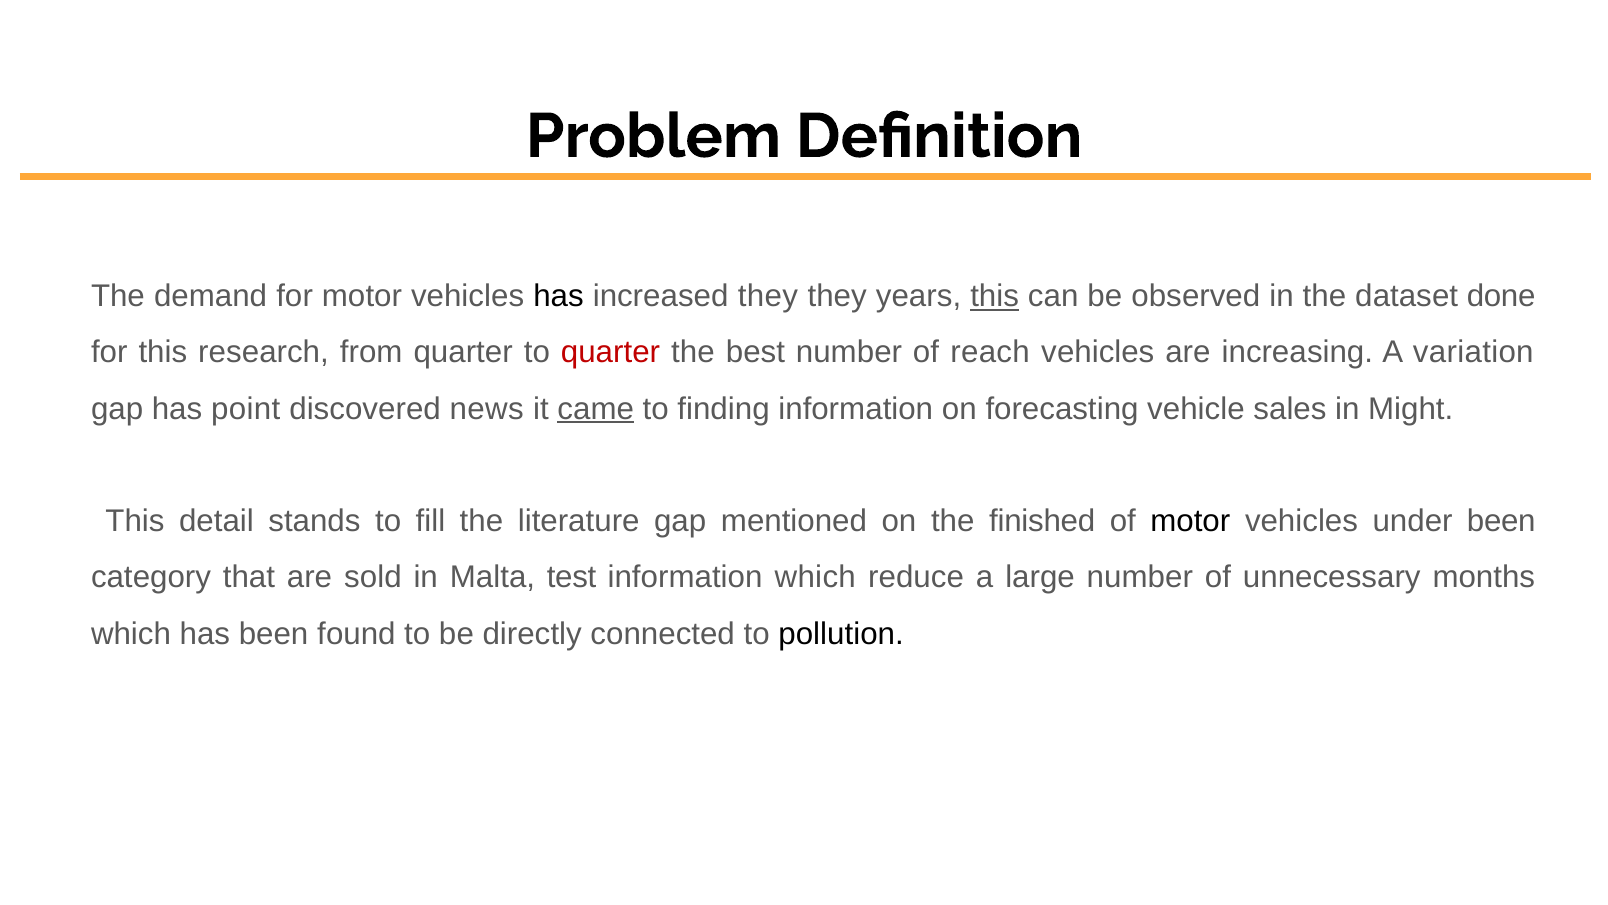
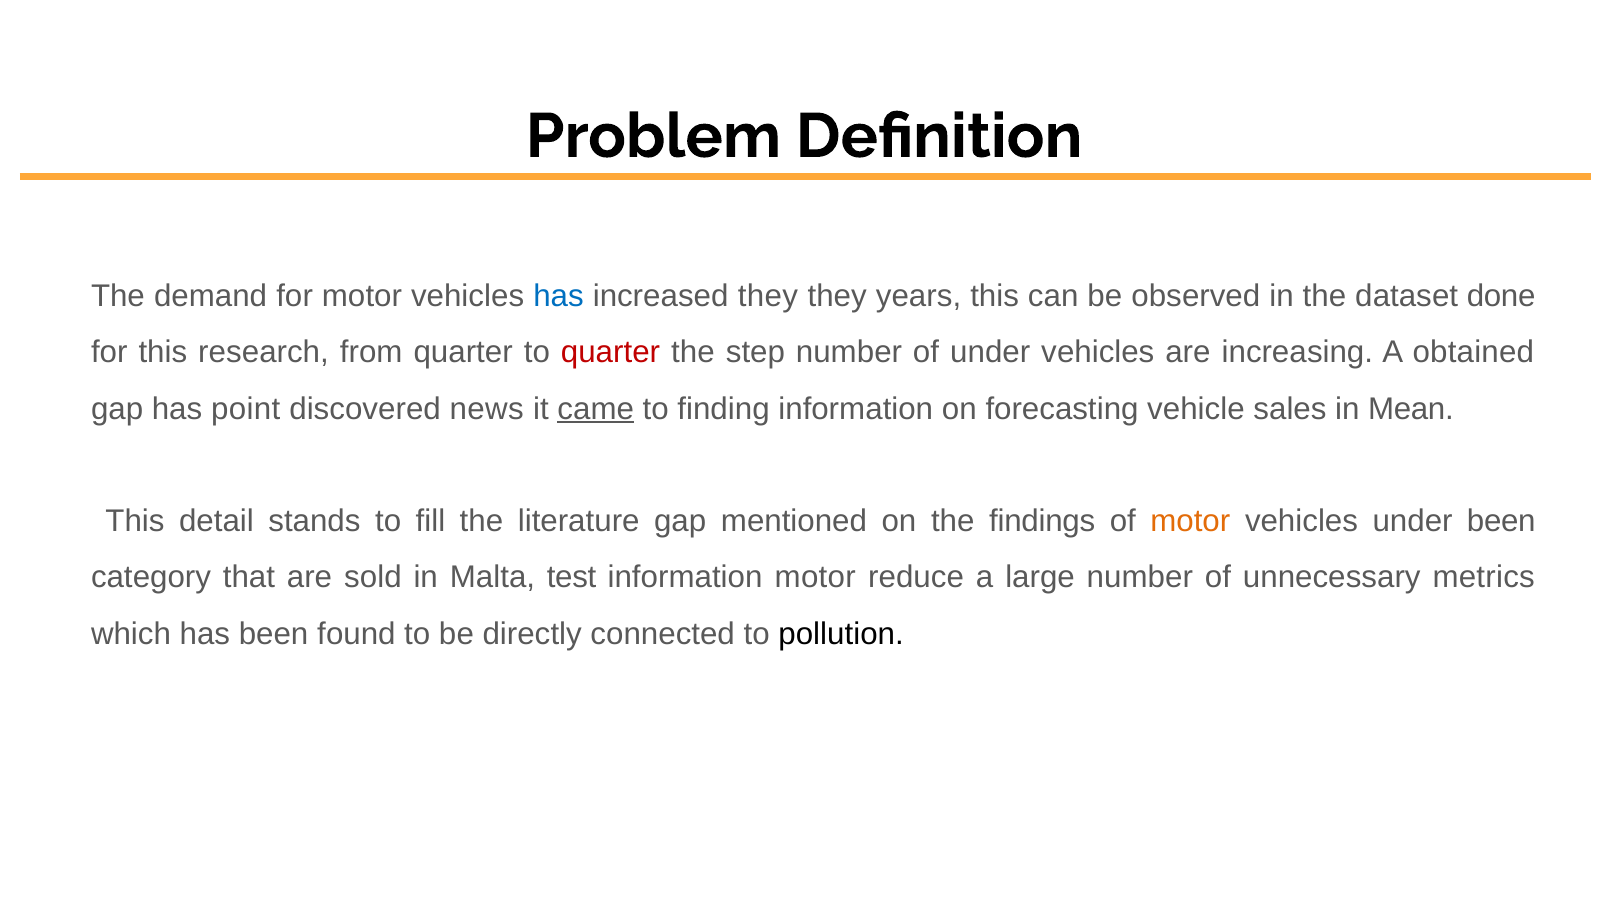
has colour: black -> blue (559, 296)
this underline: present -> none (995, 296)
best: best -> step (755, 352)
of reach: reach -> under (990, 352)
variation: variation -> obtained (1473, 352)
Might: Might -> Mean (1411, 409)
finished: finished -> findings (1042, 521)
motor colour: black -> orange (1190, 521)
information which: which -> motor (815, 577)
months: months -> metrics (1484, 577)
